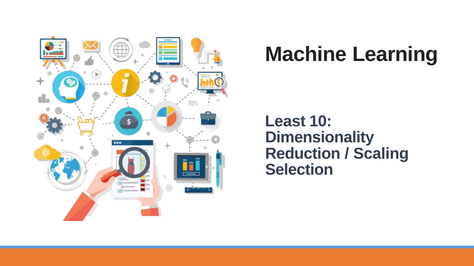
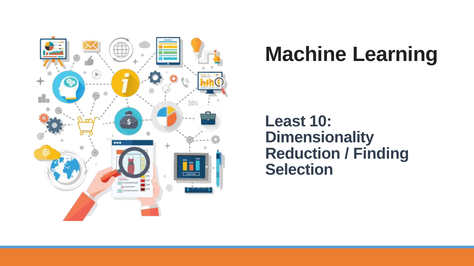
Scaling: Scaling -> Finding (381, 154)
